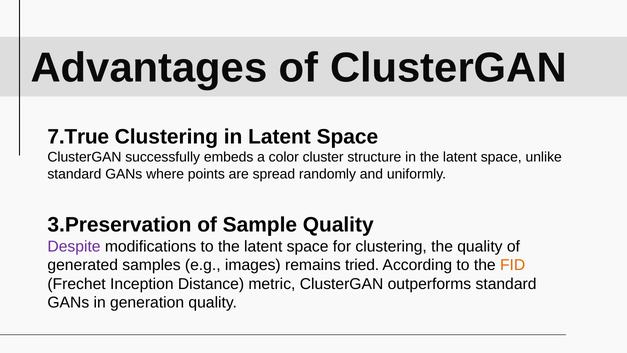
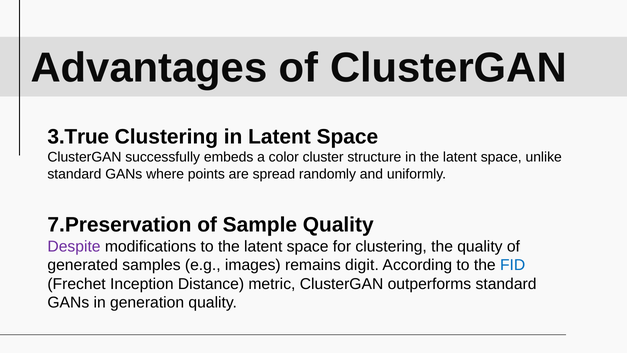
7.True: 7.True -> 3.True (78, 137)
3.Preservation: 3.Preservation -> 7.Preservation (119, 225)
tried: tried -> digit (362, 265)
FID colour: orange -> blue (513, 265)
